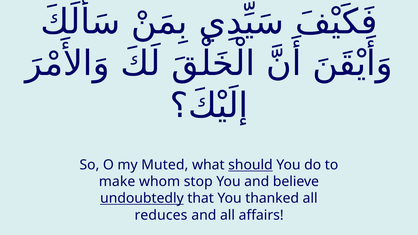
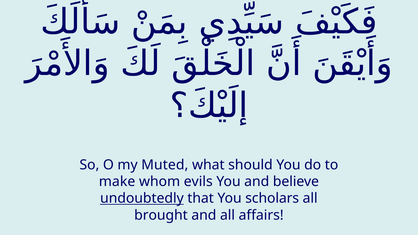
should underline: present -> none (250, 165)
stop: stop -> evils (198, 182)
thanked: thanked -> scholars (272, 198)
reduces: reduces -> brought (161, 215)
